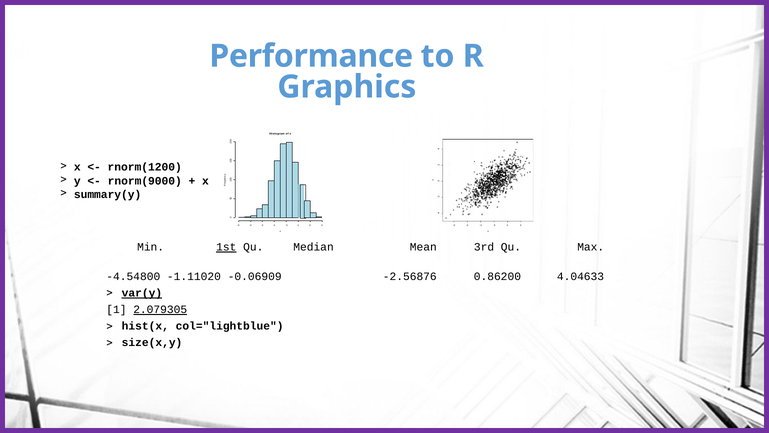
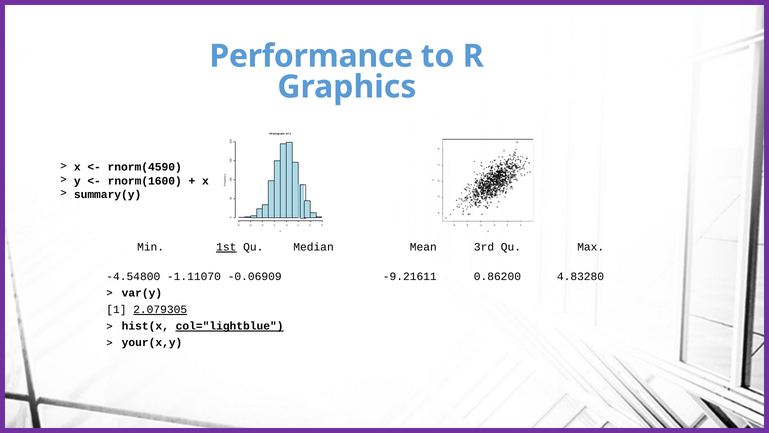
rnorm(1200: rnorm(1200 -> rnorm(4590 (145, 167)
rnorm(9000: rnorm(9000 -> rnorm(1600 (145, 181)
-1.11020: -1.11020 -> -1.11070 (194, 276)
-2.56876: -2.56876 -> -9.21611 (410, 276)
4.04633: 4.04633 -> 4.83280 (580, 276)
var(y underline: present -> none (142, 293)
col="lightblue underline: none -> present (230, 326)
size(x,y: size(x,y -> your(x,y (152, 342)
